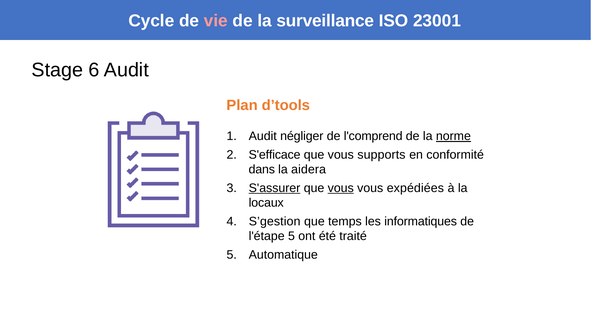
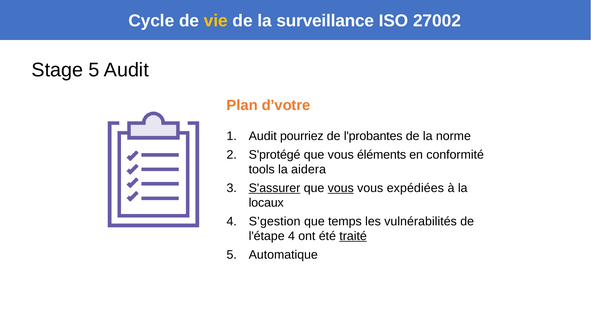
vie colour: pink -> yellow (216, 21)
23001: 23001 -> 27002 (437, 21)
Stage 6: 6 -> 5 (94, 70)
d’tools: d’tools -> d’votre (286, 105)
négliger: négliger -> pourriez (302, 136)
l'comprend: l'comprend -> l'probantes (373, 136)
norme underline: present -> none (453, 136)
S'efficace: S'efficace -> S'protégé (275, 154)
supports: supports -> éléments (382, 154)
dans: dans -> tools (262, 169)
informatiques: informatiques -> vulnérabilités (421, 221)
l'étape 5: 5 -> 4 (291, 236)
traité underline: none -> present (353, 236)
